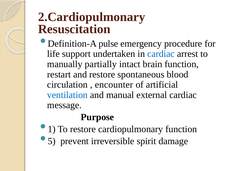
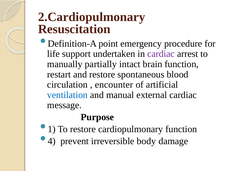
pulse: pulse -> point (108, 44)
cardiac colour: blue -> purple (161, 54)
5: 5 -> 4 (52, 141)
spirit: spirit -> body (146, 141)
